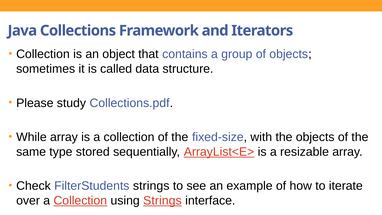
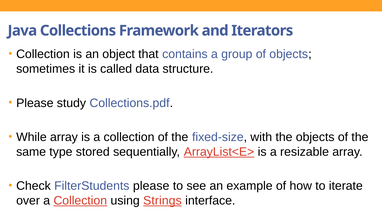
FilterStudents strings: strings -> please (151, 186)
